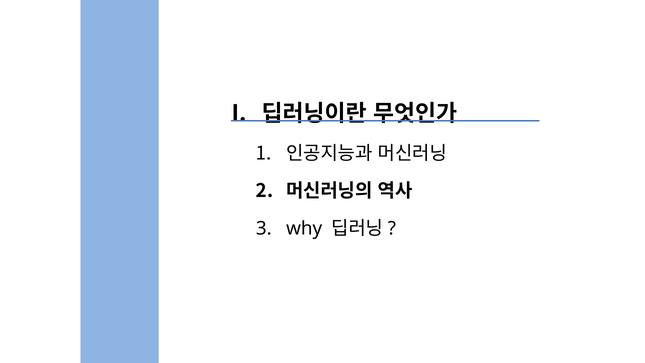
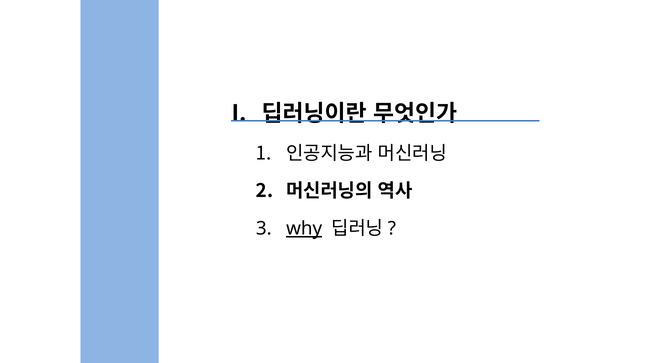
why underline: none -> present (304, 229)
